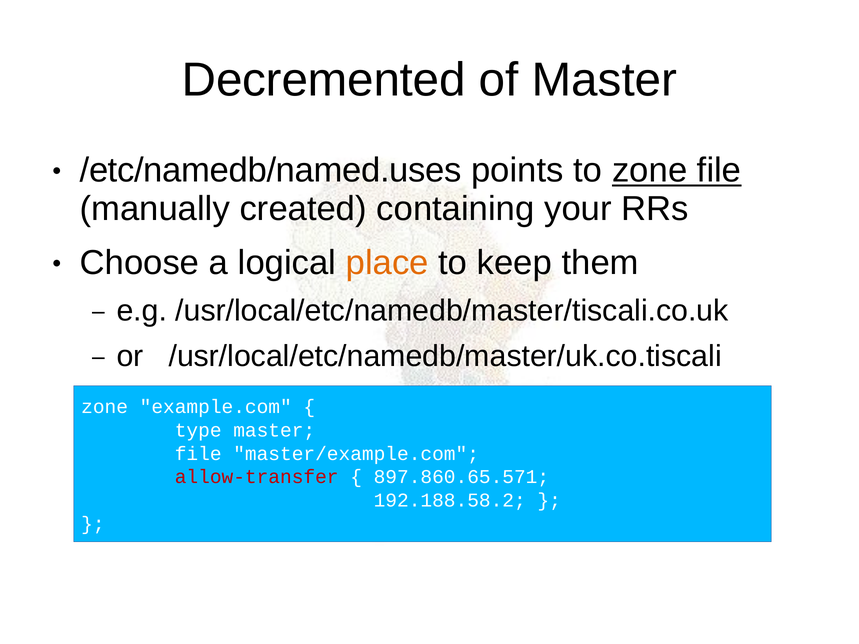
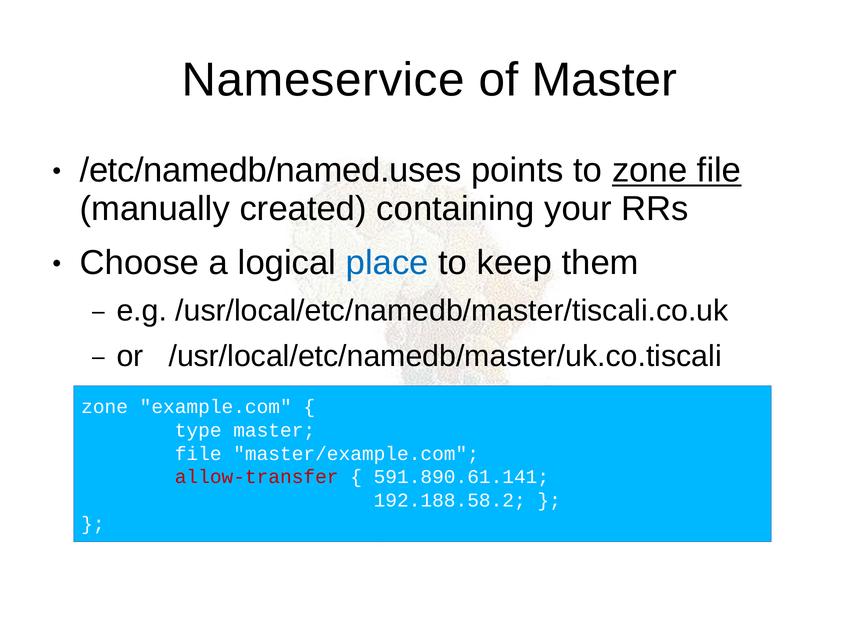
Decremented: Decremented -> Nameservice (323, 80)
place colour: orange -> blue (387, 263)
897.860.65.571: 897.860.65.571 -> 591.890.61.141 (461, 477)
